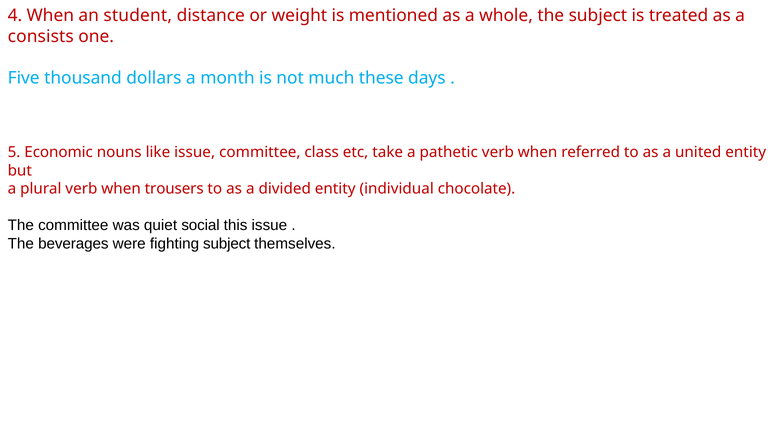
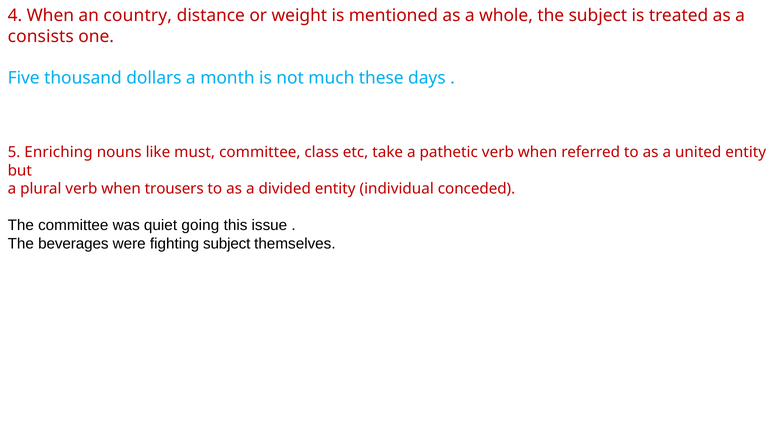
student: student -> country (138, 16)
Economic: Economic -> Enriching (59, 152)
like issue: issue -> must (195, 152)
chocolate: chocolate -> conceded (477, 189)
social: social -> going (200, 225)
